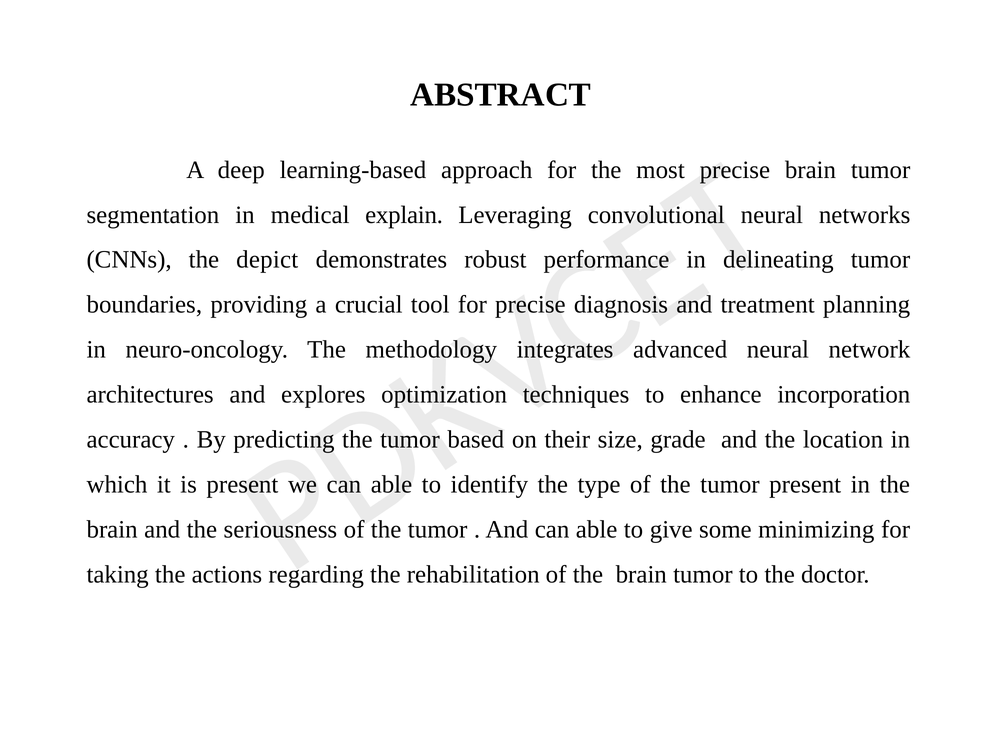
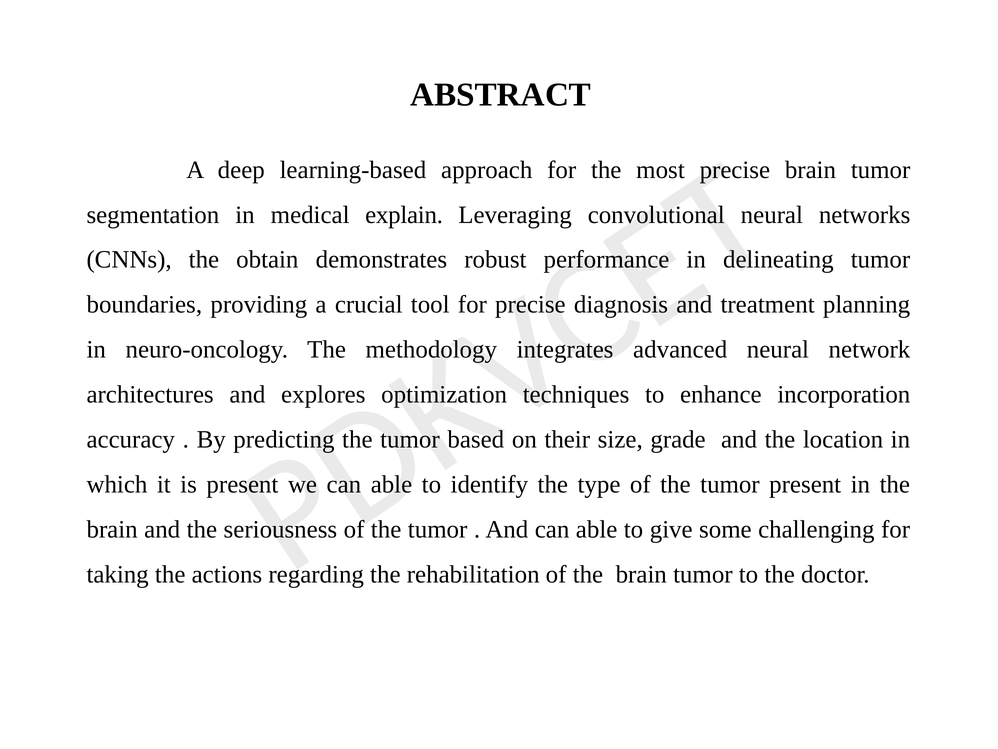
depict: depict -> obtain (267, 260)
minimizing: minimizing -> challenging (816, 529)
